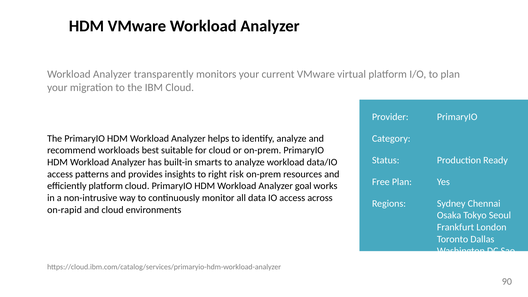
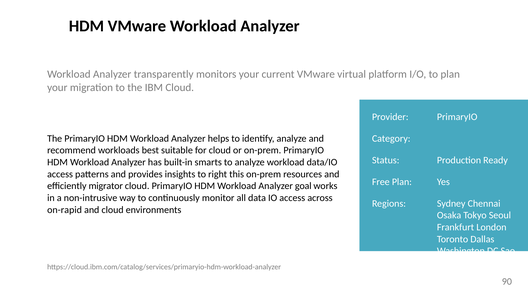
risk: risk -> this (237, 174)
efficiently platform: platform -> migrator (106, 186)
